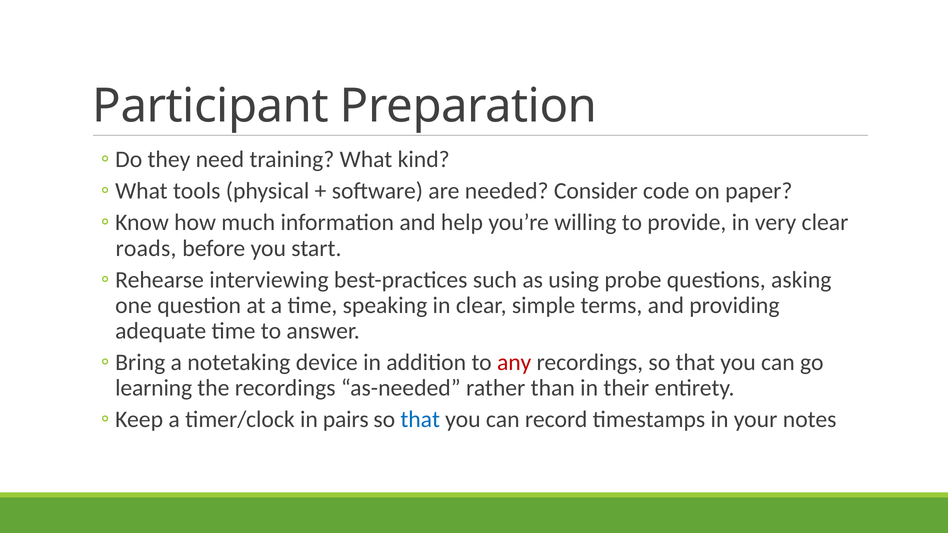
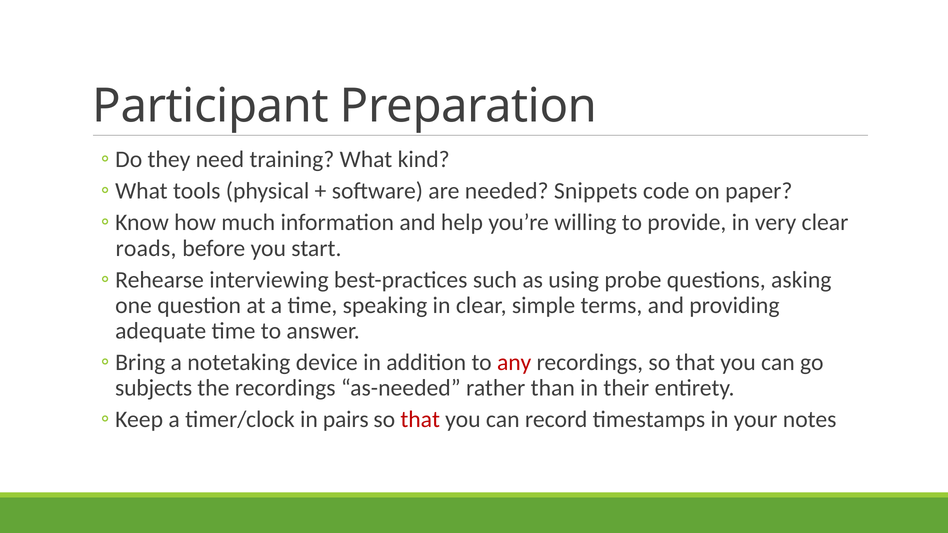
Consider: Consider -> Snippets (596, 191)
learning: learning -> subjects (154, 388)
that colour: blue -> red (420, 420)
